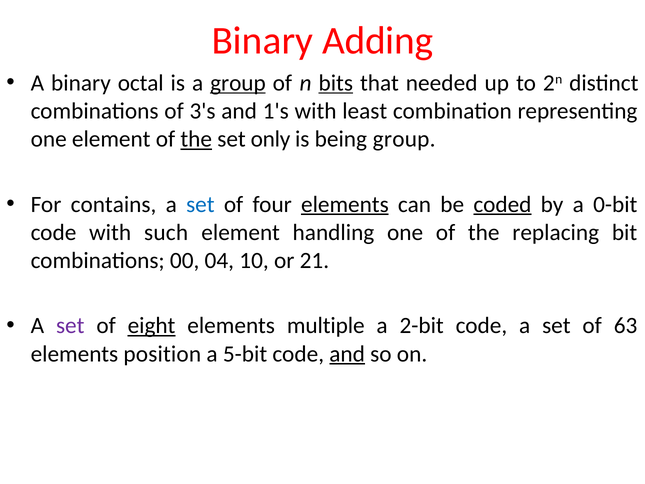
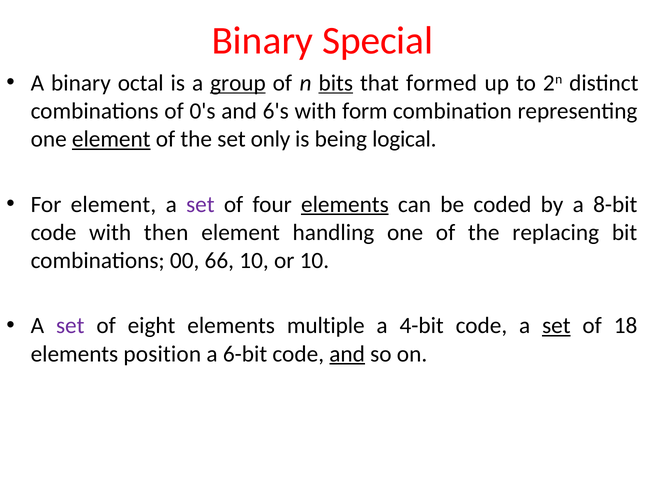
Adding: Adding -> Special (378, 41)
needed: needed -> formed (442, 83)
3's: 3's -> 0's (203, 111)
1's: 1's -> 6's (276, 111)
least: least -> form (365, 111)
element underline: none -> present (111, 139)
the underline: present -> none (196, 139)
being group: group -> logical (404, 139)
For contains: contains -> element (113, 204)
set colour: blue -> purple (200, 204)
coded underline: present -> none (502, 204)
0-bit: 0-bit -> 8-bit (615, 204)
such: such -> then (166, 232)
04: 04 -> 66 (219, 260)
or 21: 21 -> 10 (314, 260)
eight underline: present -> none (152, 326)
2-bit: 2-bit -> 4-bit (422, 326)
set underline: none -> present (556, 326)
63: 63 -> 18 (626, 326)
5-bit: 5-bit -> 6-bit (245, 354)
